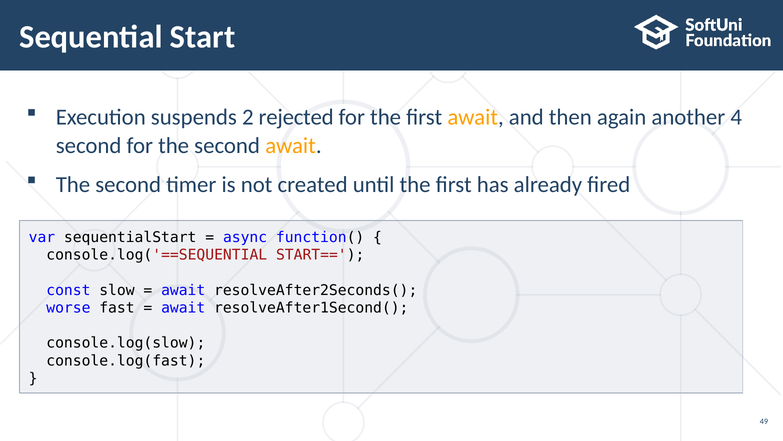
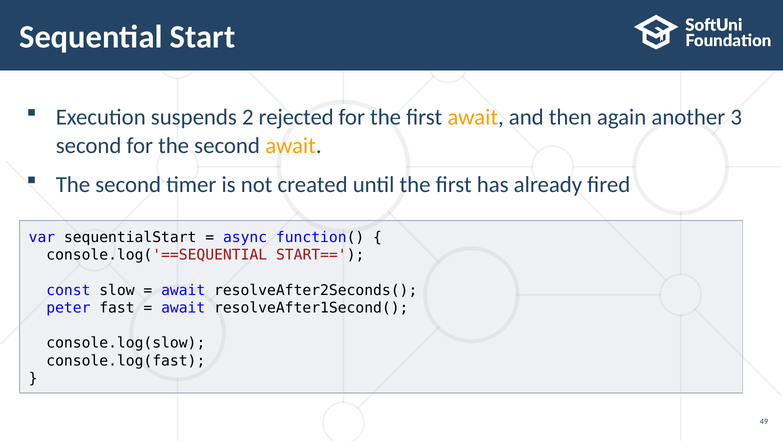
4: 4 -> 3 (736, 117)
worse: worse -> peter (68, 308)
